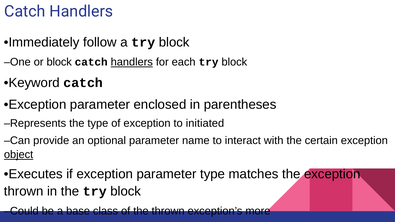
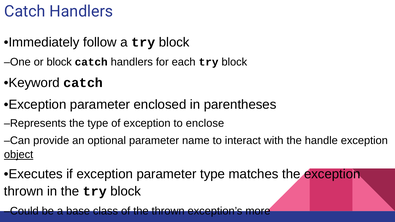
handlers underline: present -> none (132, 62)
initiated: initiated -> enclose (205, 123)
certain: certain -> handle (321, 141)
